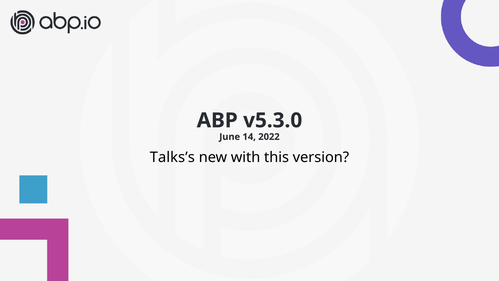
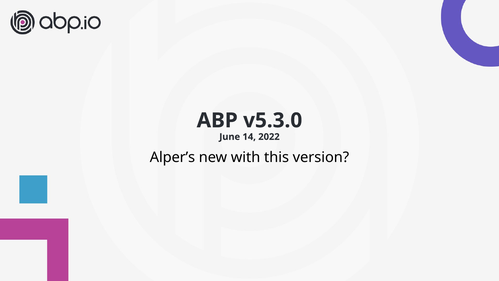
Talks’s: Talks’s -> Alper’s (172, 157)
